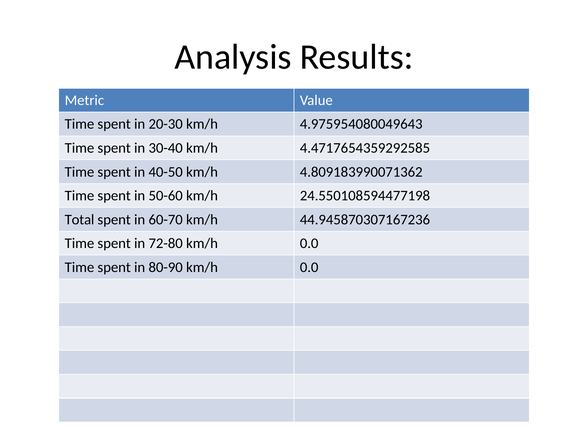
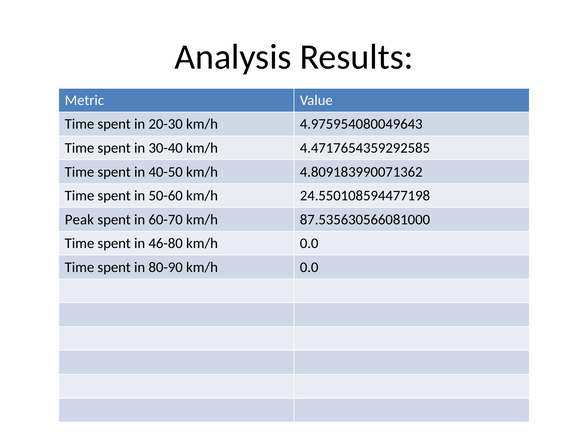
Total: Total -> Peak (79, 220)
44.945870307167236: 44.945870307167236 -> 87.535630566081000 (365, 220)
72-80: 72-80 -> 46-80 (166, 243)
